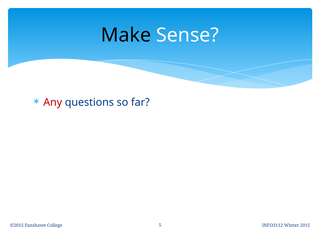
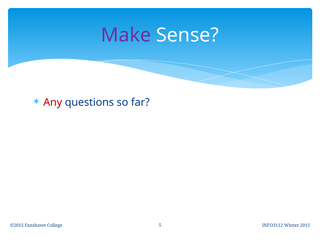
Make colour: black -> purple (126, 35)
